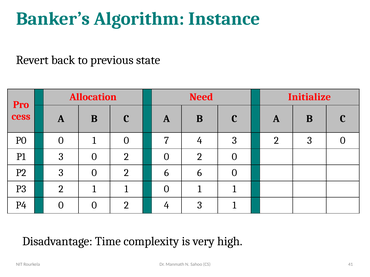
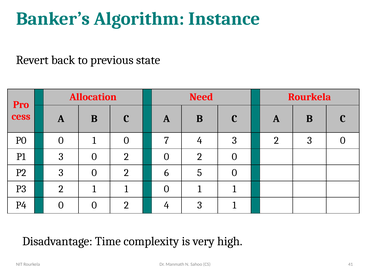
Need Initialize: Initialize -> Rourkela (310, 97)
6 6: 6 -> 5 (200, 173)
